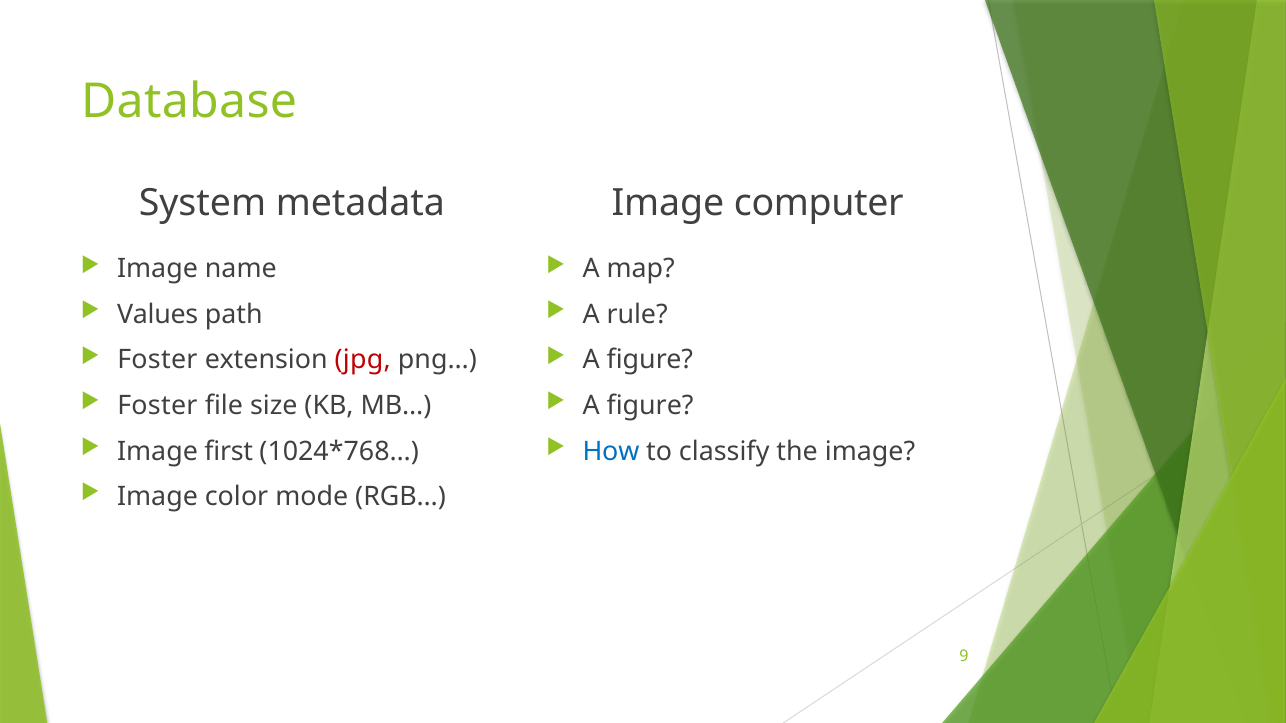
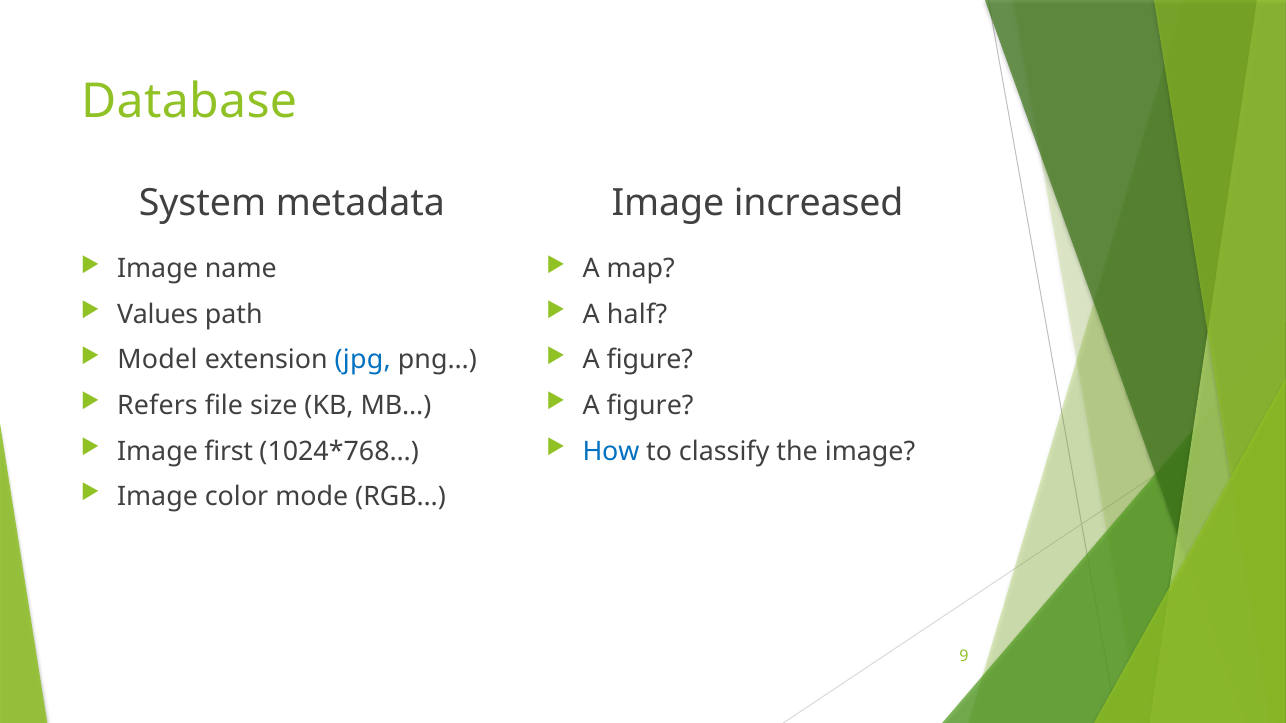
computer: computer -> increased (819, 203)
rule: rule -> half (637, 315)
Foster: Foster -> Model (157, 360)
jpg colour: red -> blue (363, 360)
Foster: Foster -> Refers (157, 406)
